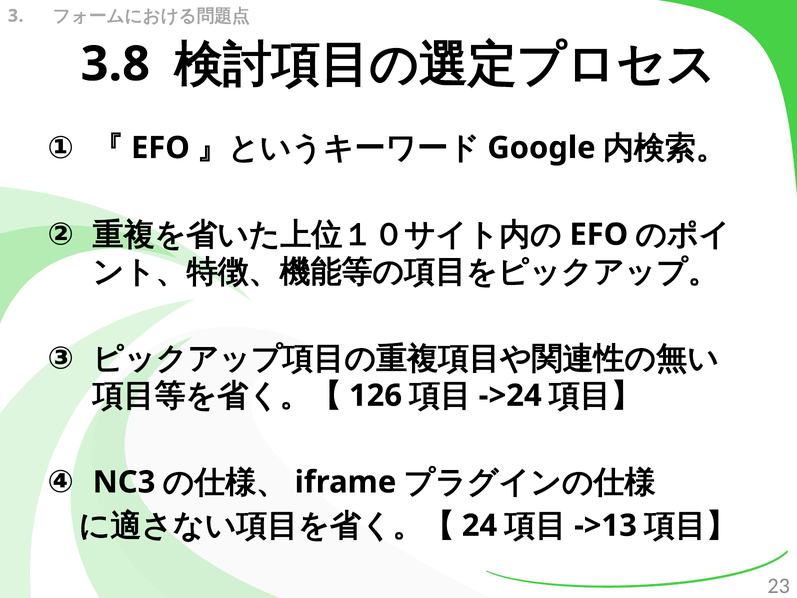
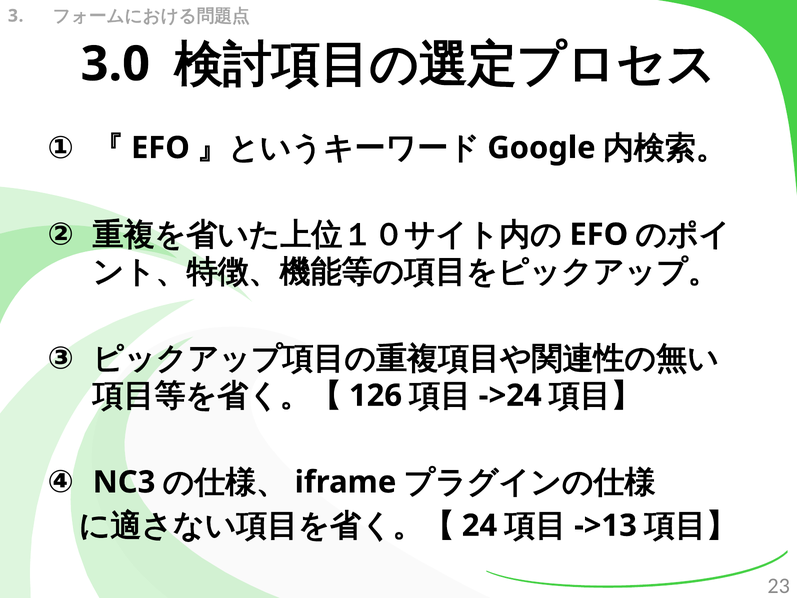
3.8: 3.8 -> 3.0 (115, 64)
